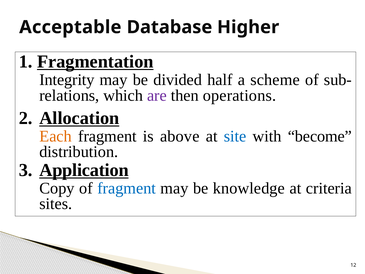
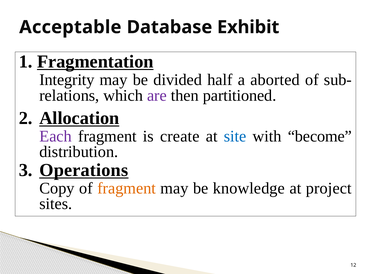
Higher: Higher -> Exhibit (248, 27)
scheme: scheme -> aborted (275, 80)
operations: operations -> partitioned (240, 95)
Each colour: orange -> purple (56, 136)
above: above -> create (180, 136)
Application: Application -> Operations (84, 170)
fragment colour: blue -> orange (127, 188)
criteria: criteria -> project (329, 188)
